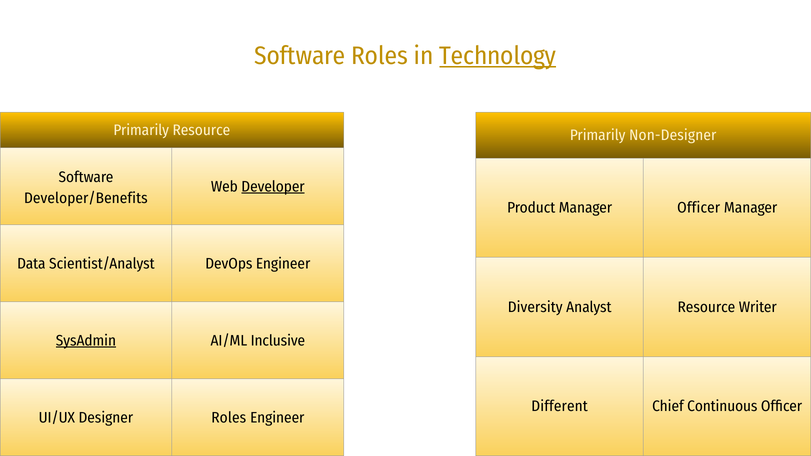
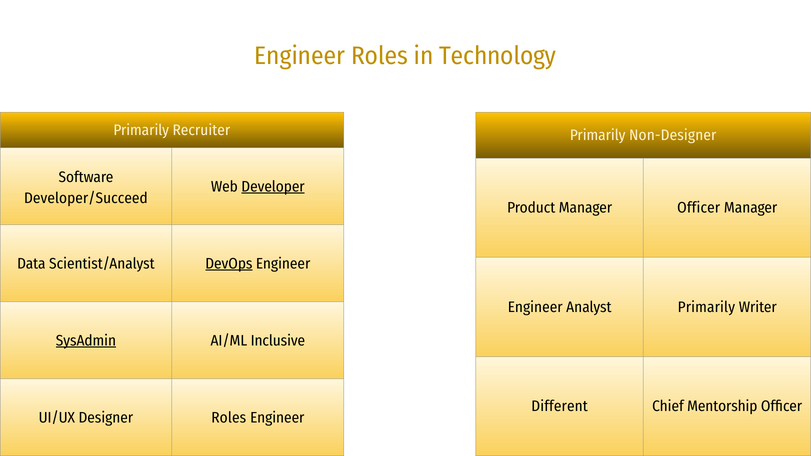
Software: Software -> Engineer (300, 56)
Technology underline: present -> none (498, 56)
Primarily Resource: Resource -> Recruiter (201, 130)
Developer/Benefits: Developer/Benefits -> Developer/Succeed (86, 198)
DevOps underline: none -> present (229, 264)
Diversity: Diversity -> Engineer (535, 307)
Analyst Resource: Resource -> Primarily (706, 307)
Continuous: Continuous -> Mentorship (722, 407)
